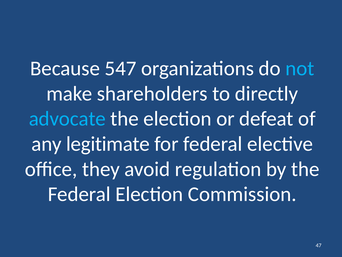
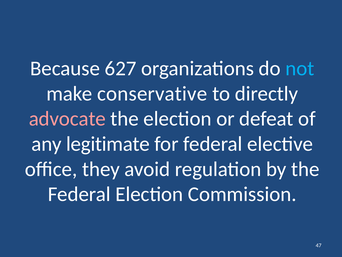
547: 547 -> 627 (121, 68)
shareholders: shareholders -> conservative (152, 93)
advocate colour: light blue -> pink (67, 119)
